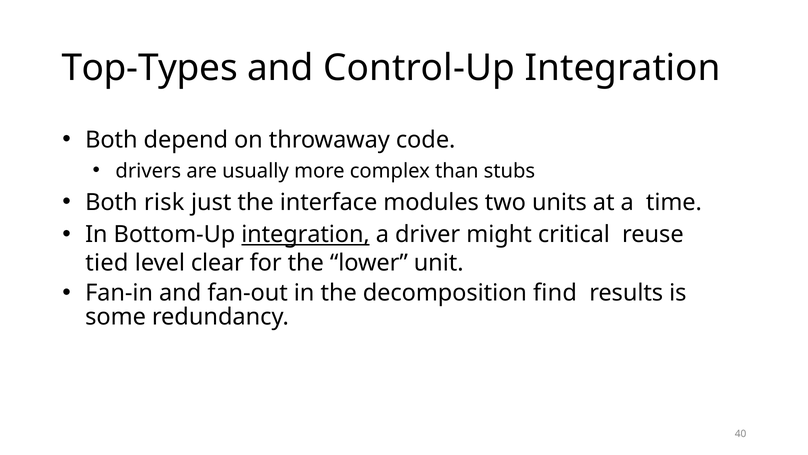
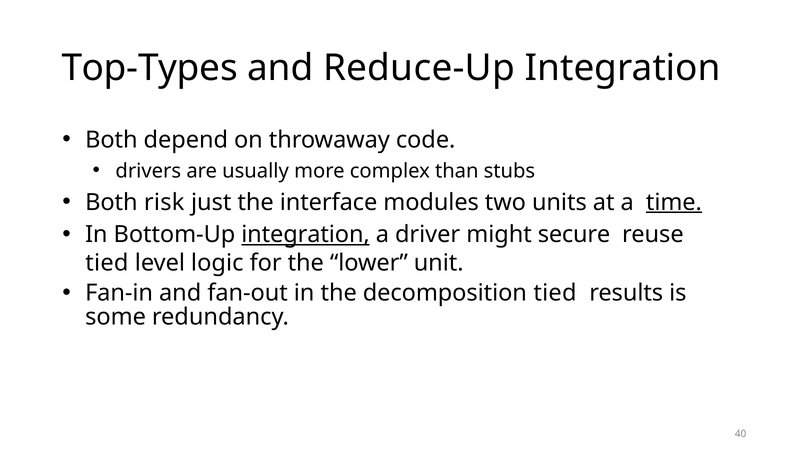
Control-Up: Control-Up -> Reduce-Up (419, 68)
time underline: none -> present (674, 202)
critical: critical -> secure (574, 234)
clear: clear -> logic (217, 263)
decomposition find: find -> tied (555, 293)
